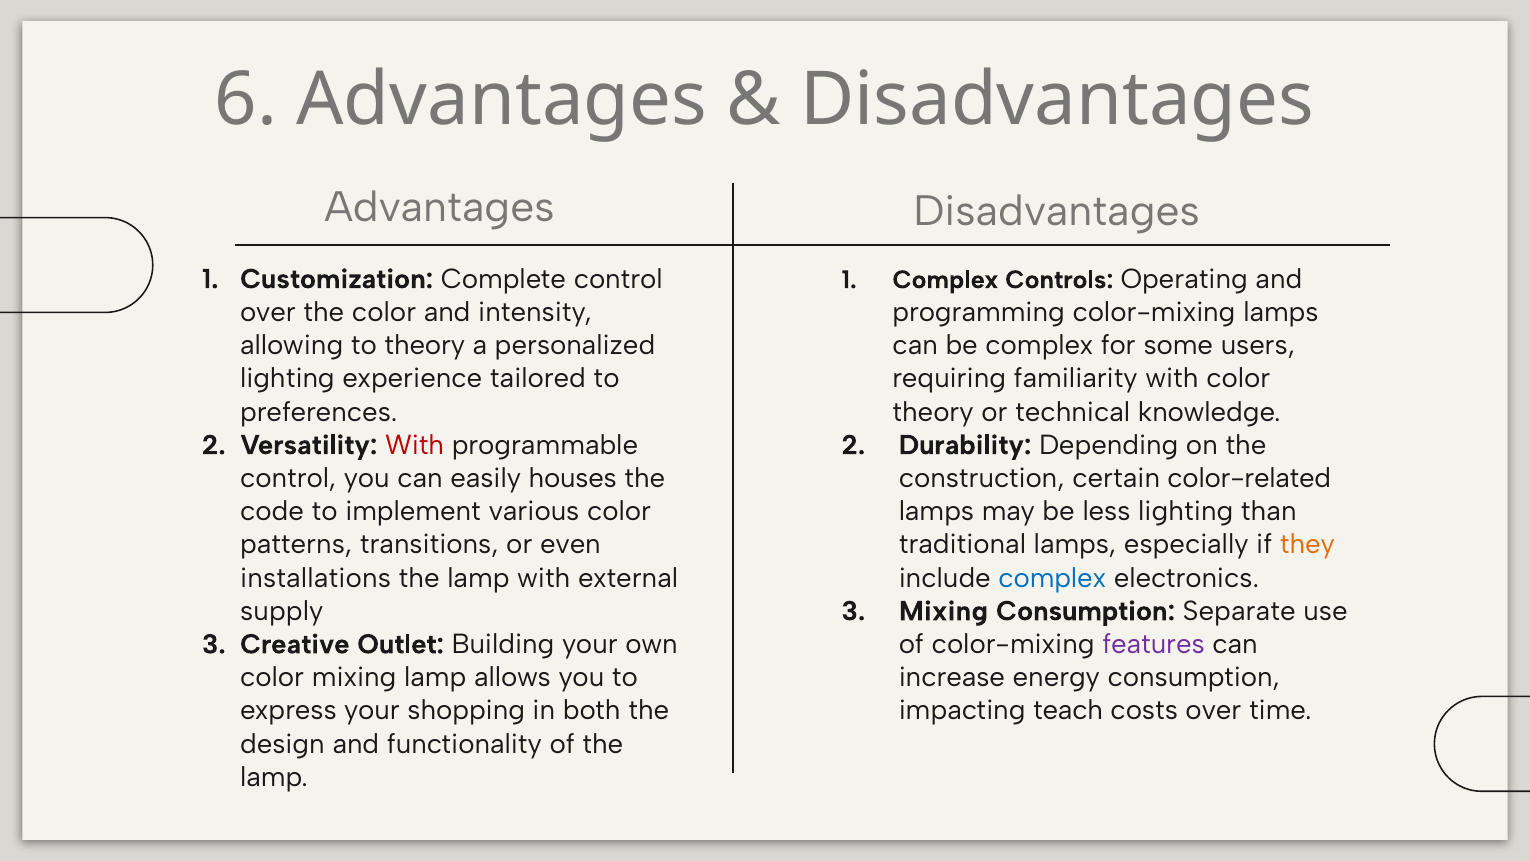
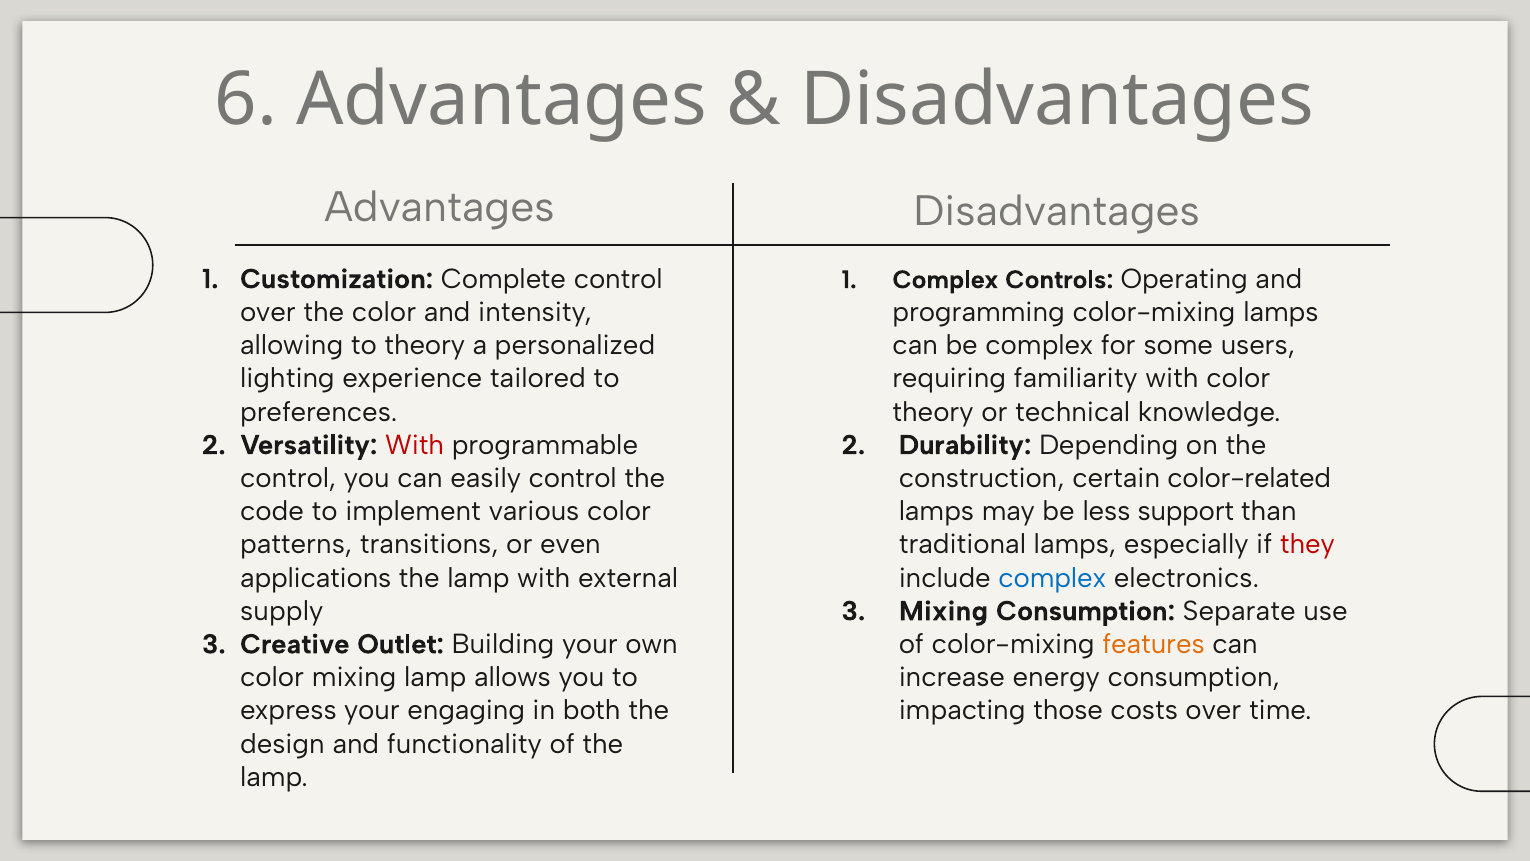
easily houses: houses -> control (573, 478)
less lighting: lighting -> support (1186, 511)
they colour: orange -> red (1307, 545)
installations: installations -> applications (316, 578)
features colour: purple -> orange (1153, 644)
shopping: shopping -> engaging (466, 710)
teach: teach -> those (1068, 710)
